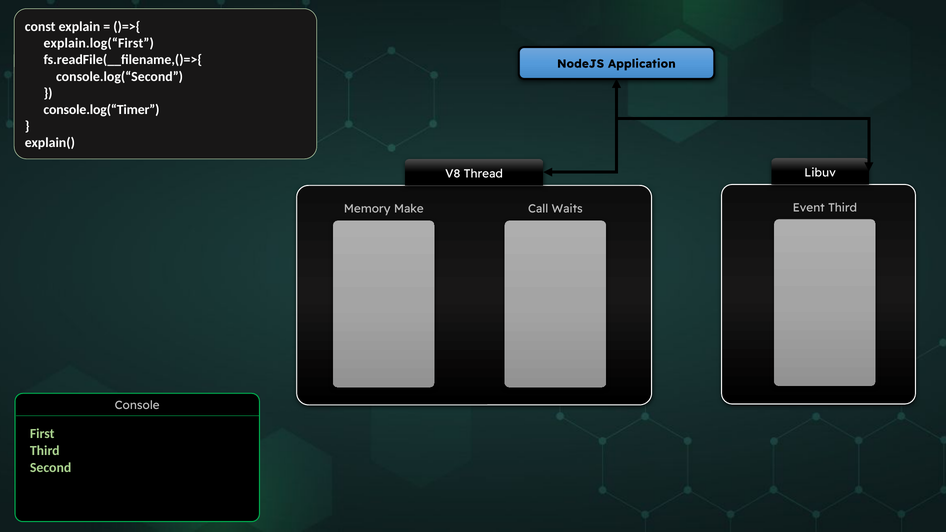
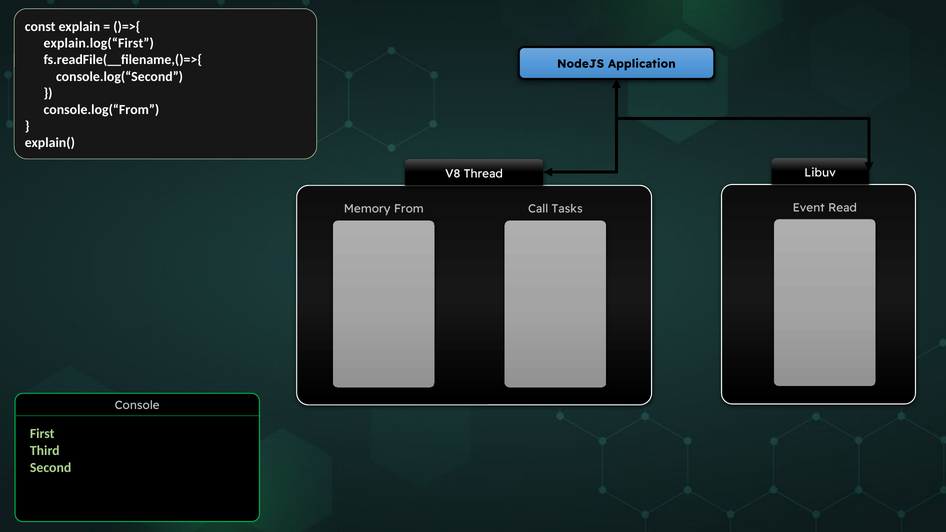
console.log(“Timer: console.log(“Timer -> console.log(“From (101, 110)
Event Third: Third -> Read (843, 208)
Make: Make -> From (409, 209)
Waits: Waits -> Tasks (567, 209)
